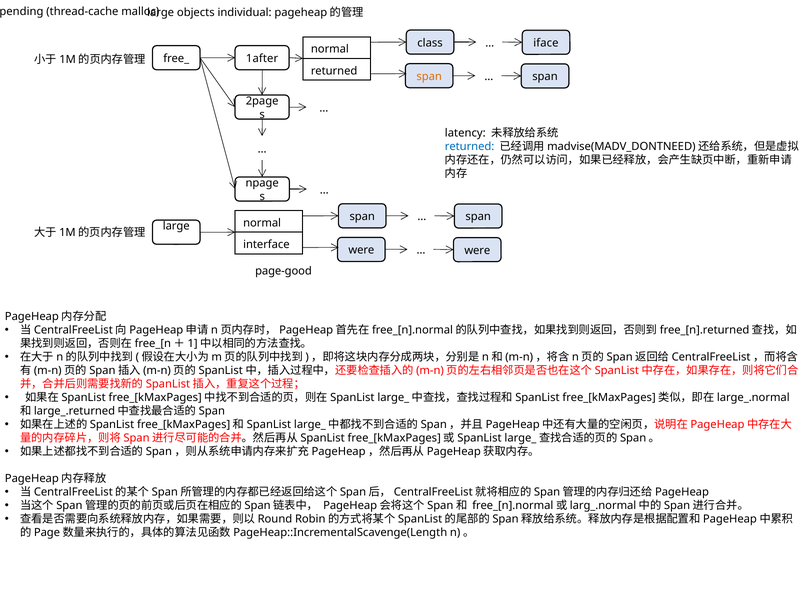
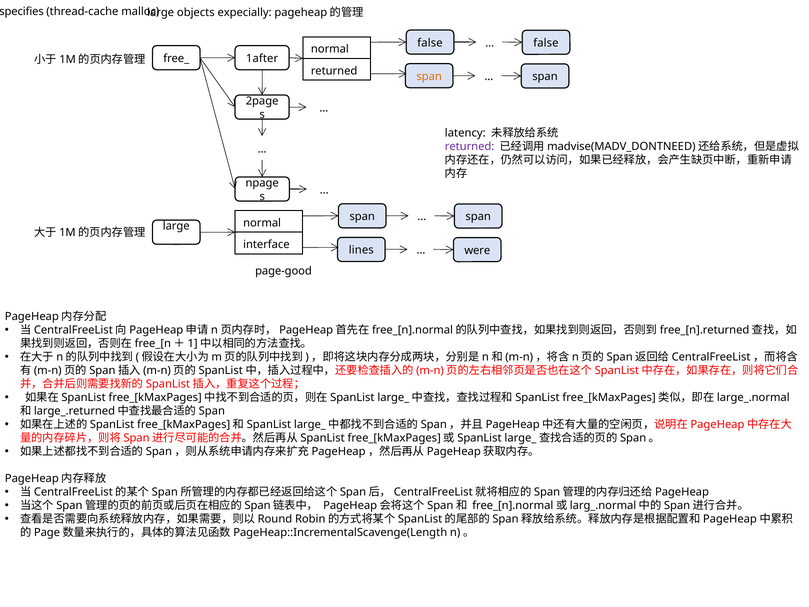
pending: pending -> specifies (22, 11)
individual: individual -> expecially (245, 13)
class: class -> false (430, 43)
iface: iface -> false (546, 43)
returned colour: blue -> purple (470, 146)
were: were -> lines (361, 250)
